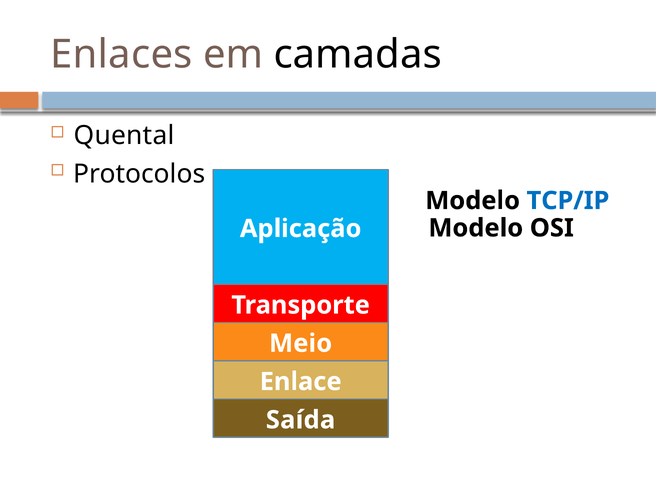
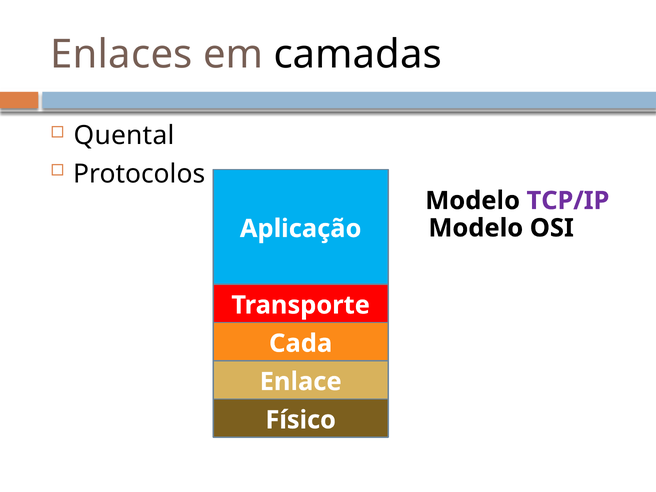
TCP/IP colour: blue -> purple (568, 201)
Meio: Meio -> Cada (301, 343)
Saída: Saída -> Físico (301, 420)
